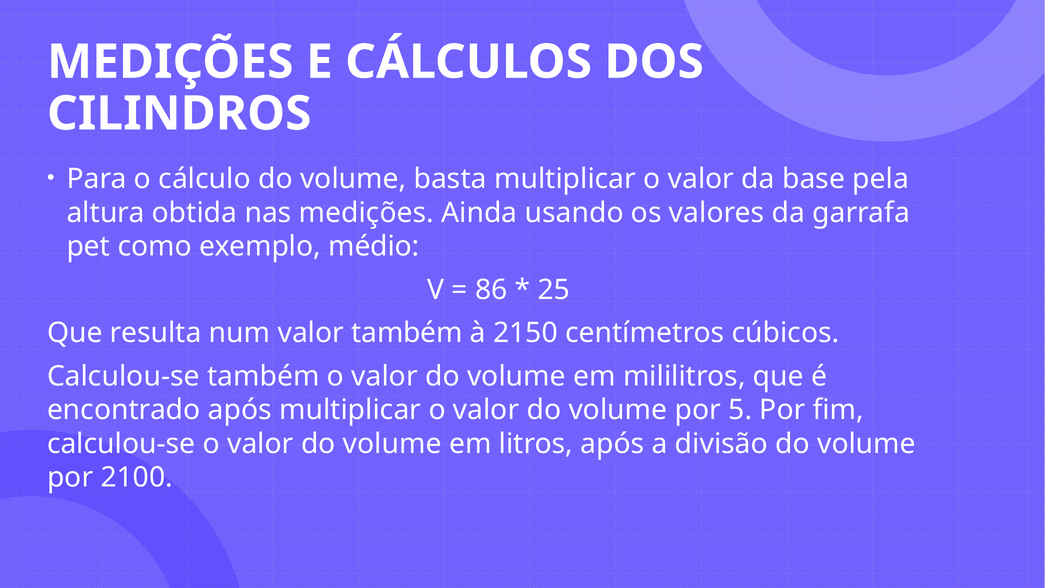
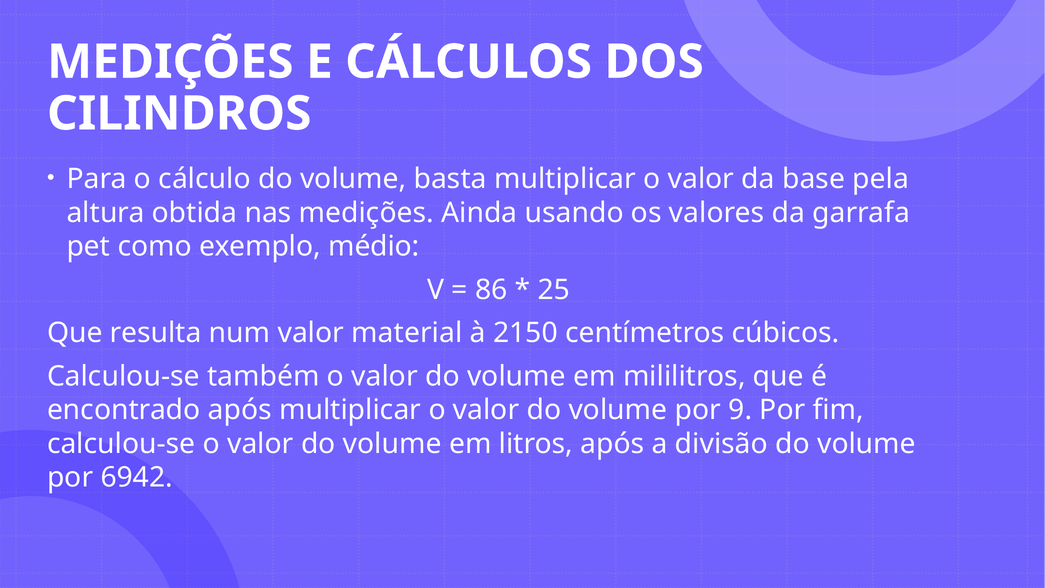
valor também: também -> material (407, 333)
5: 5 -> 9 (740, 410)
2100: 2100 -> 6942 (137, 477)
